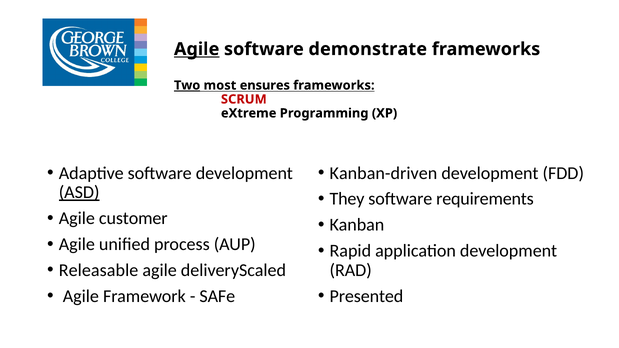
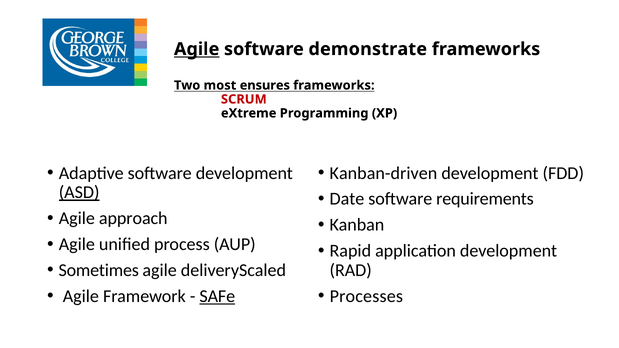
Two underline: present -> none (187, 85)
They: They -> Date (347, 199)
customer: customer -> approach (133, 219)
Releasable: Releasable -> Sometimes (99, 270)
SAFe underline: none -> present (217, 296)
Presented: Presented -> Processes (366, 296)
